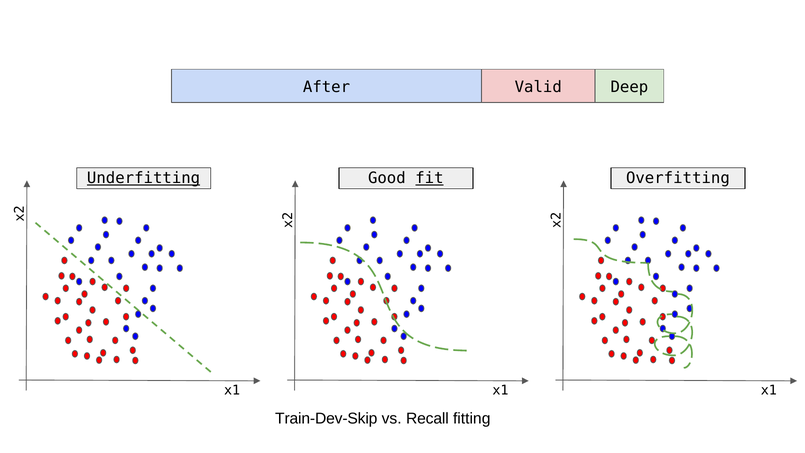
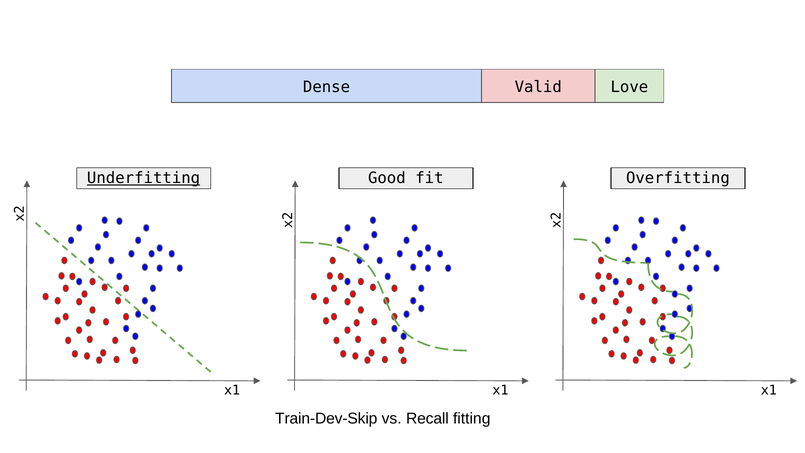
After: After -> Dense (327, 87)
Deep: Deep -> Love (629, 87)
fit underline: present -> none (429, 178)
